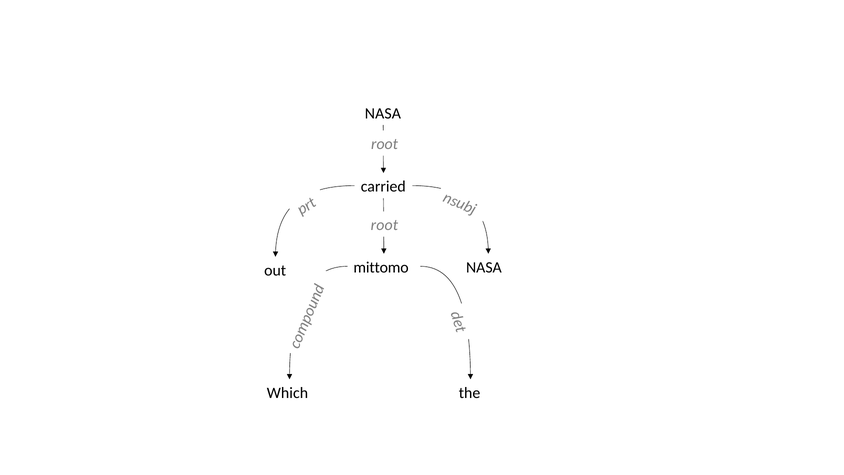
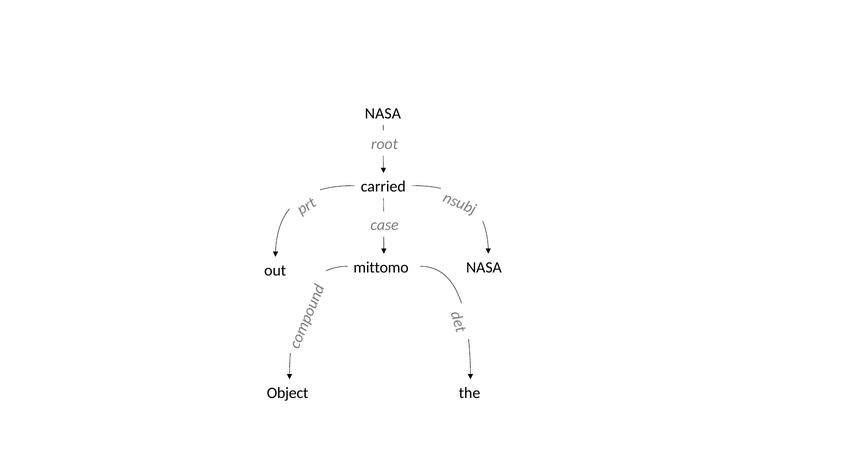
root: root -> case (385, 225)
Which: Which -> Object (288, 393)
